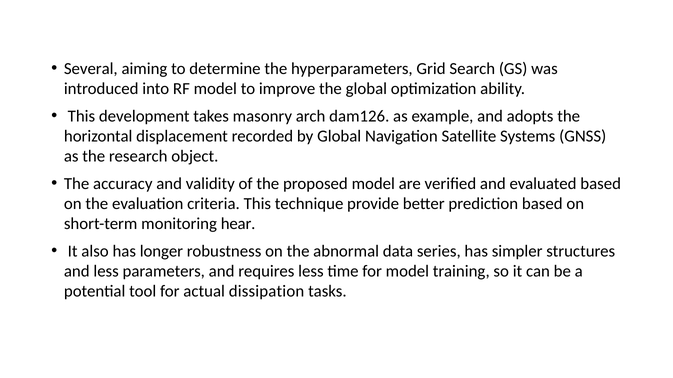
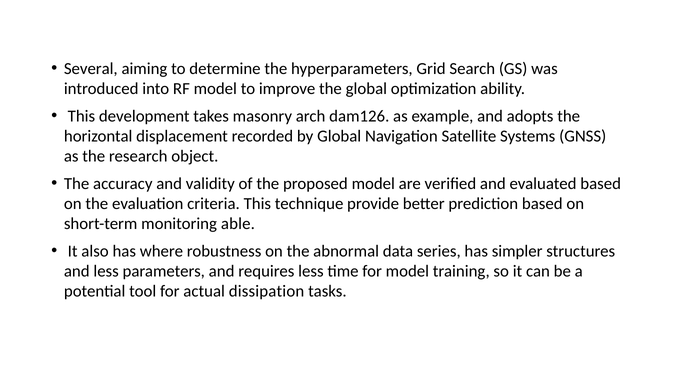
hear: hear -> able (238, 224)
longer: longer -> where (161, 251)
